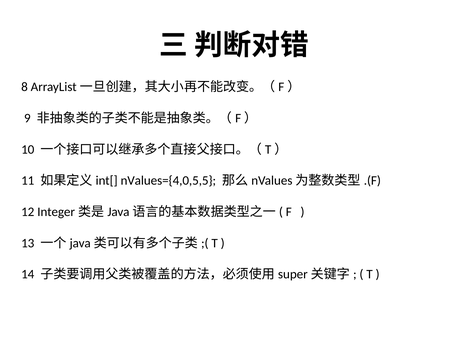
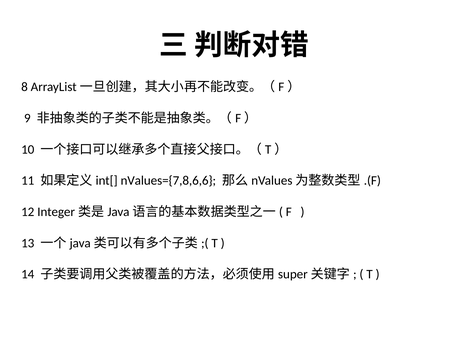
nValues={4,0,5,5: nValues={4,0,5,5 -> nValues={7,8,6,6 (168, 181)
